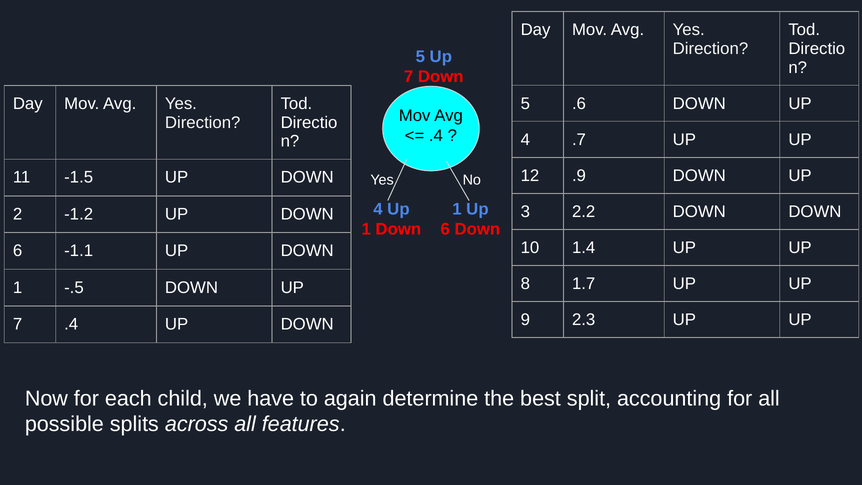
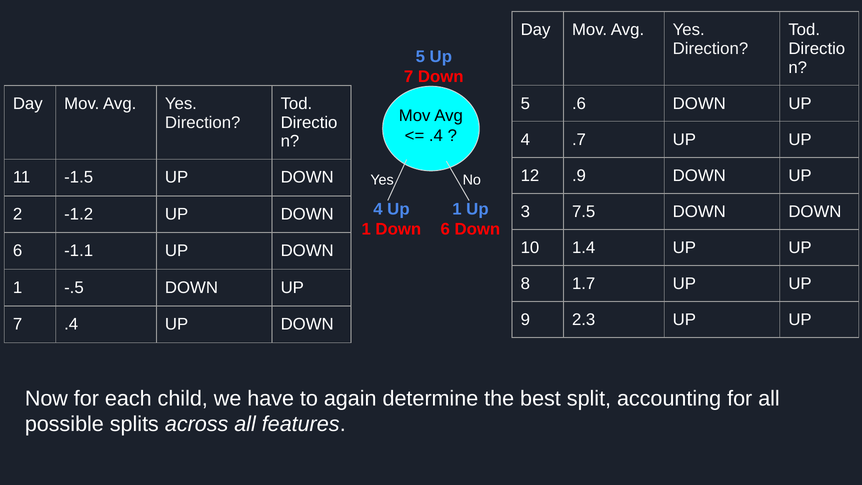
2.2: 2.2 -> 7.5 (584, 212)
